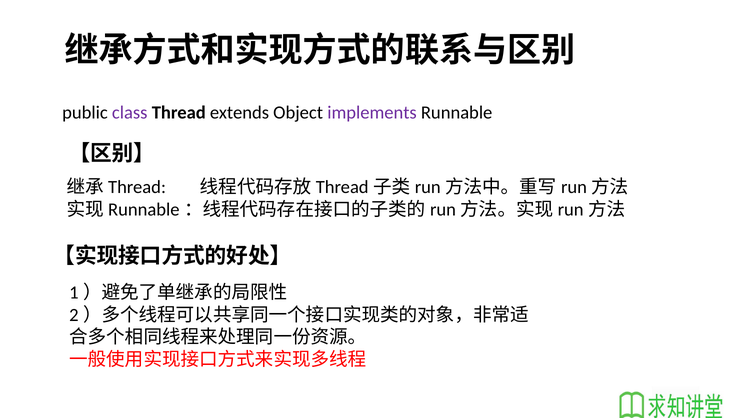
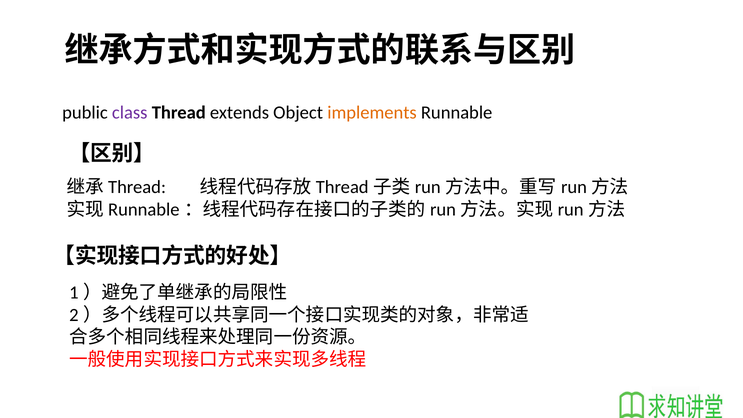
implements colour: purple -> orange (372, 113)
